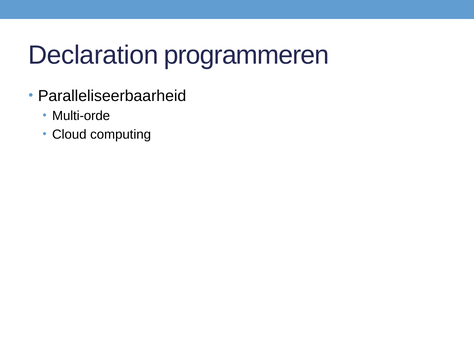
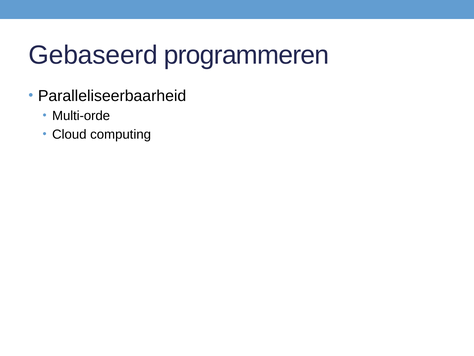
Declaration: Declaration -> Gebaseerd (93, 55)
